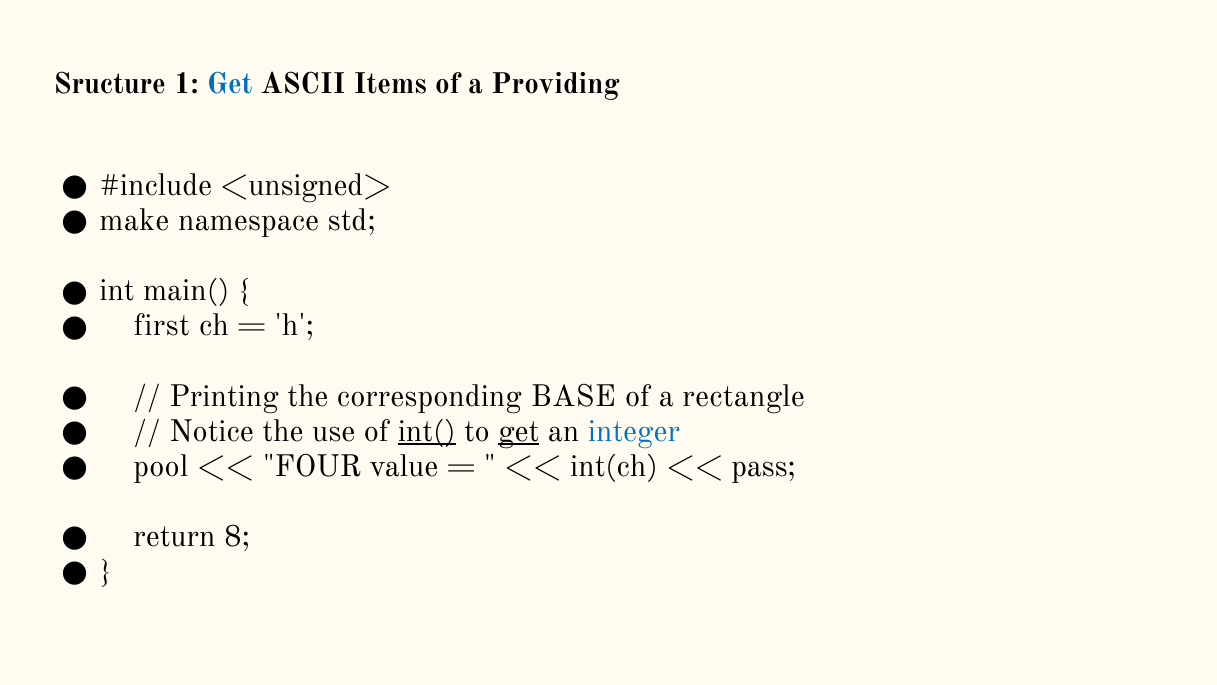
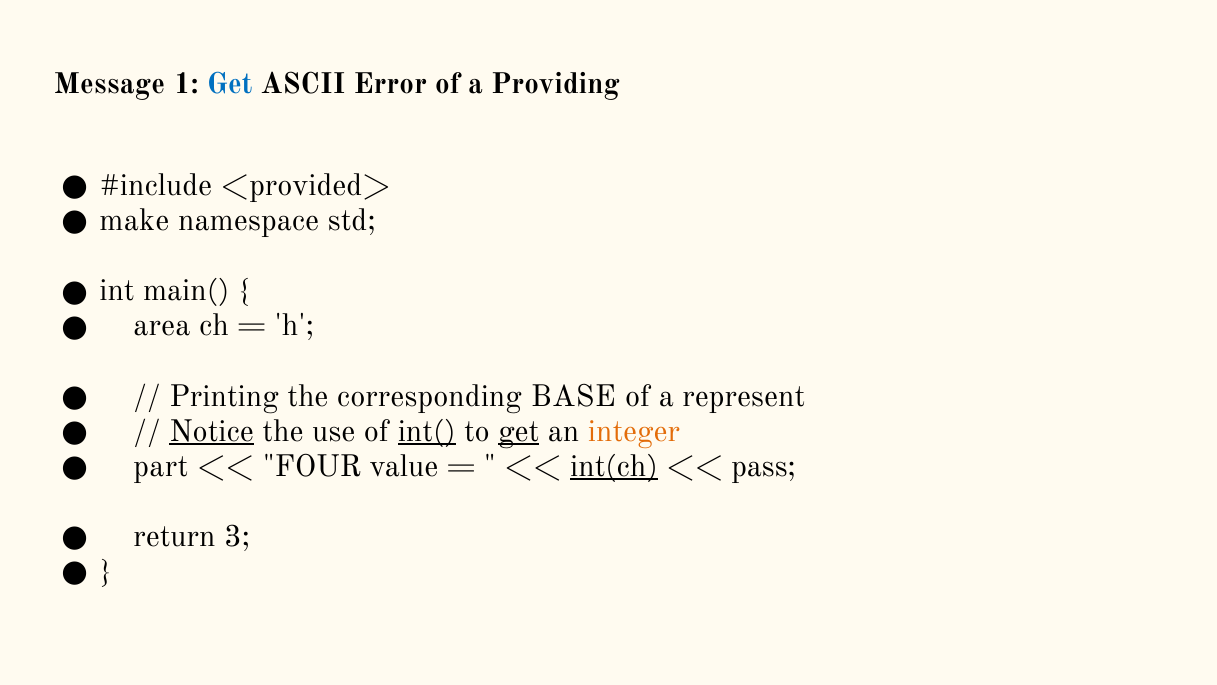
Sructure: Sructure -> Message (110, 84)
Items: Items -> Error (390, 84)
<unsigned>: <unsigned> -> <provided> (306, 186)
first: first -> area (162, 326)
rectangle: rectangle -> represent (744, 396)
Notice underline: none -> present (212, 431)
integer colour: blue -> orange (634, 431)
pool: pool -> part (161, 466)
int(ch underline: none -> present (614, 466)
8: 8 -> 3 (237, 536)
